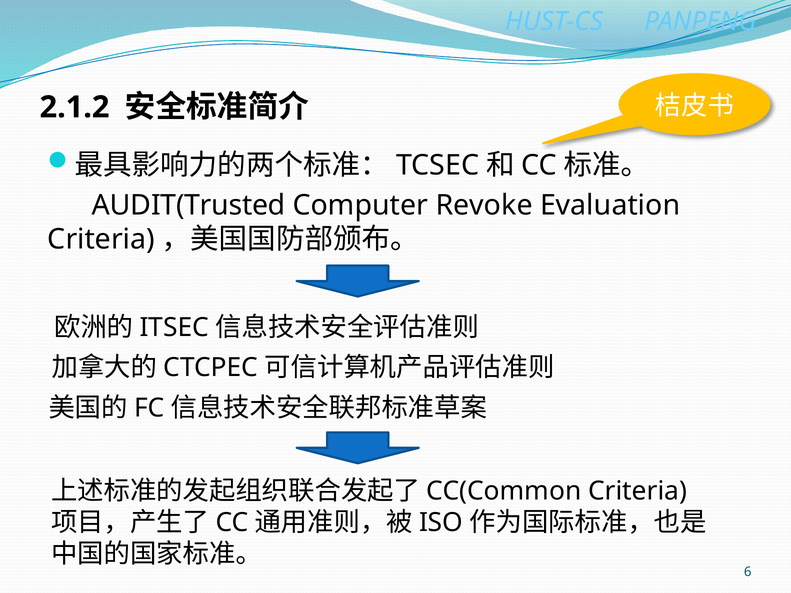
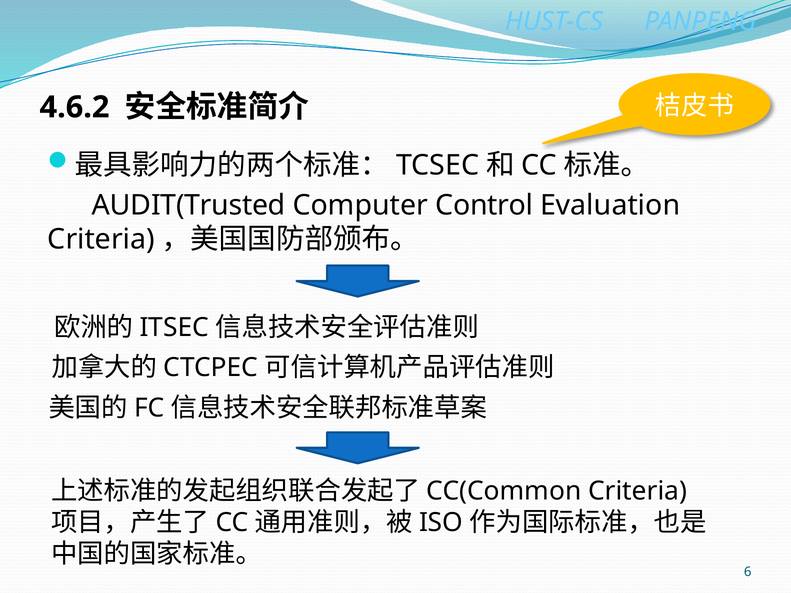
2.1.2: 2.1.2 -> 4.6.2 (75, 107)
Revoke: Revoke -> Control (484, 205)
